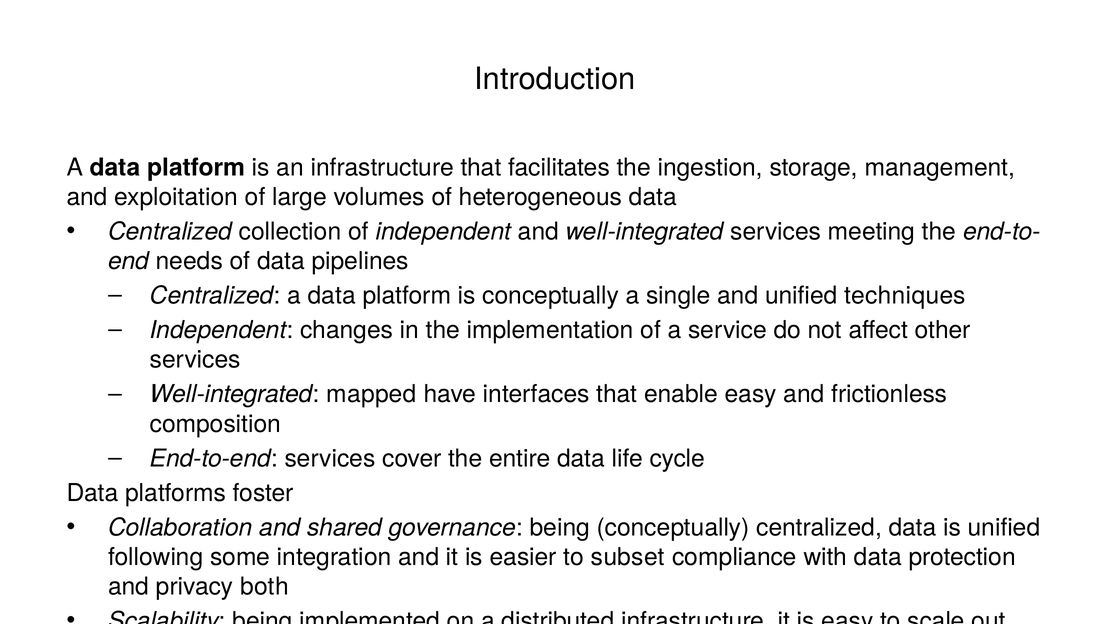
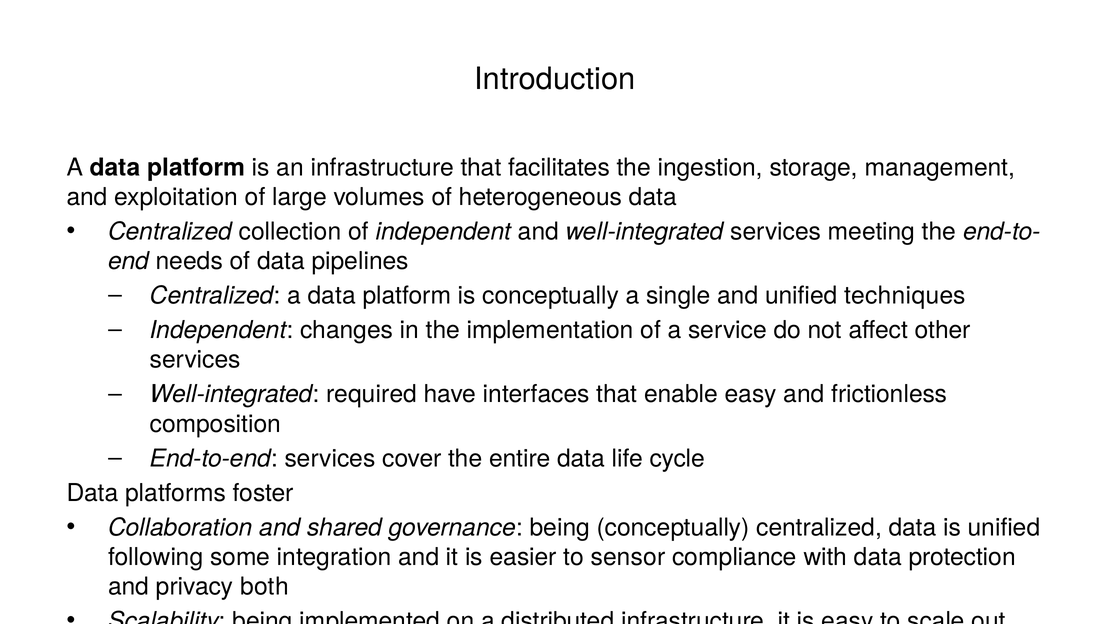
mapped: mapped -> required (372, 395)
subset: subset -> sensor (628, 557)
